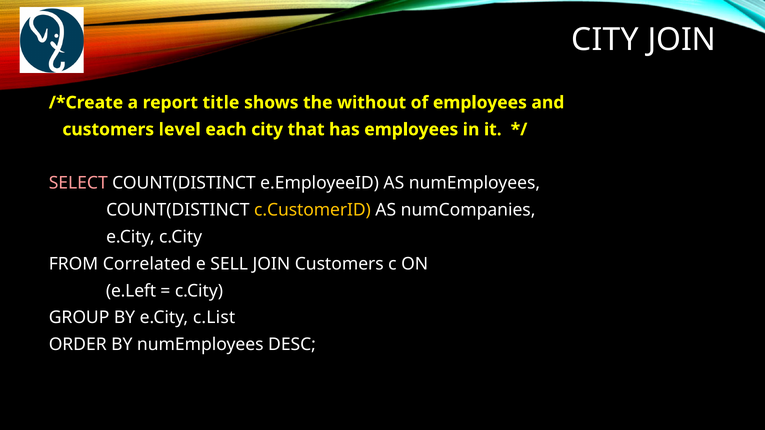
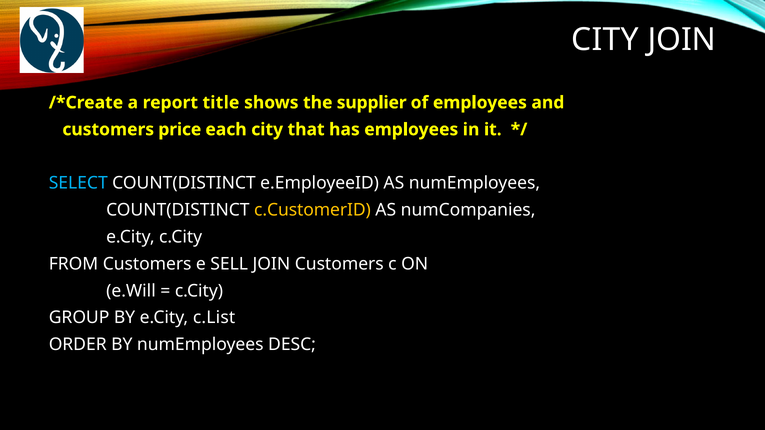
without: without -> supplier (372, 103)
level: level -> price (180, 130)
SELECT colour: pink -> light blue (78, 183)
FROM Correlated: Correlated -> Customers (147, 264)
e.Left: e.Left -> e.Will (131, 291)
